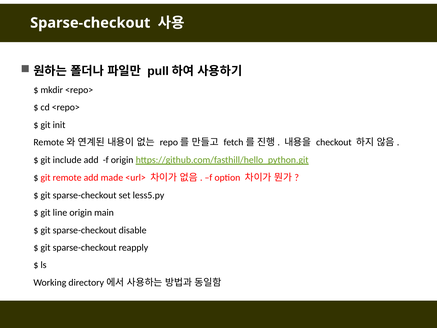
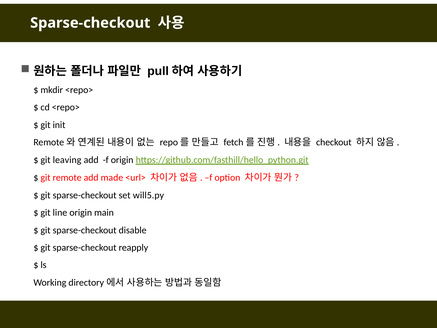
include: include -> leaving (67, 160)
less5.py: less5.py -> will5.py (148, 195)
